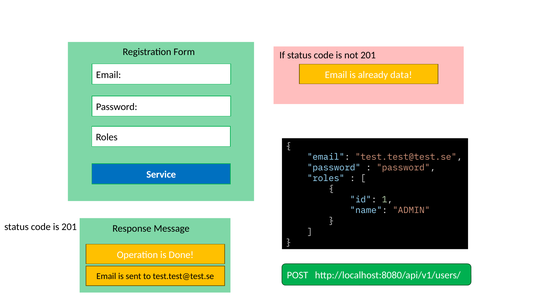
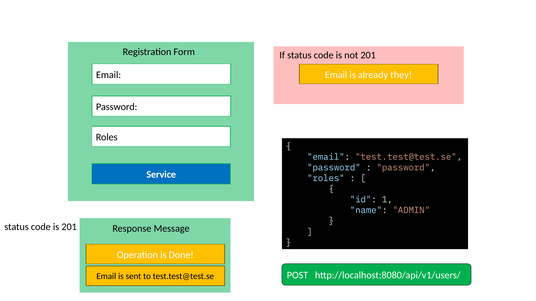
data: data -> they (401, 75)
